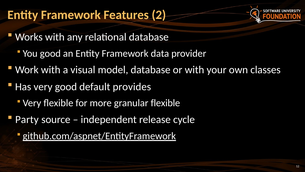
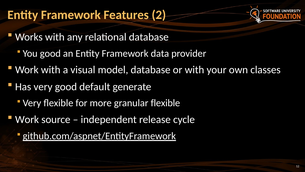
provides: provides -> generate (132, 87)
Party: Party -> Work (27, 119)
